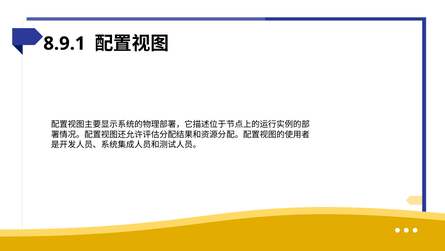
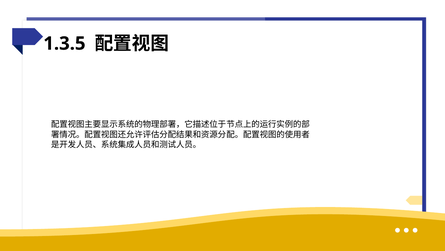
8.9.1: 8.9.1 -> 1.3.5 (64, 43)
